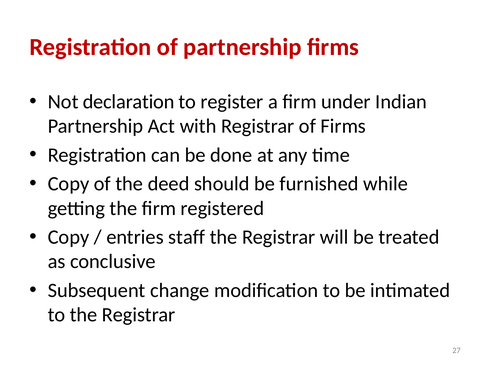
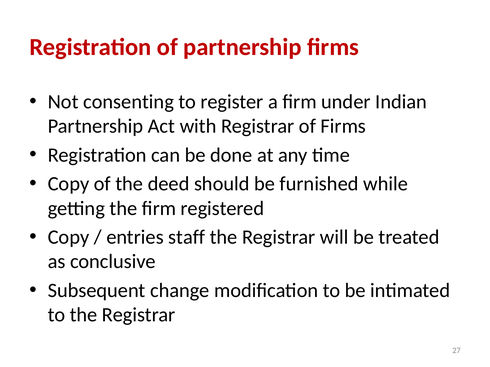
declaration: declaration -> consenting (129, 102)
